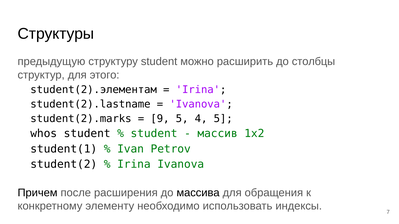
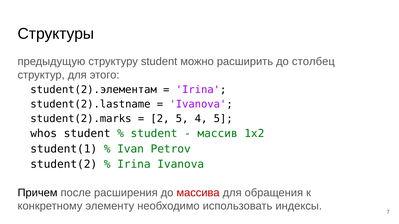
столбцы: столбцы -> столбец (313, 62)
9: 9 -> 2 (160, 119)
массива colour: black -> red (198, 193)
